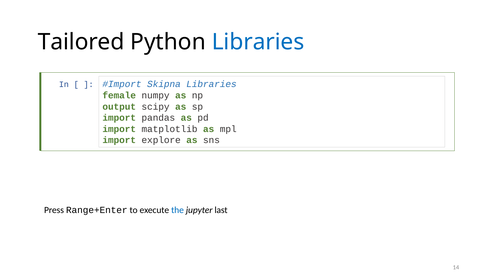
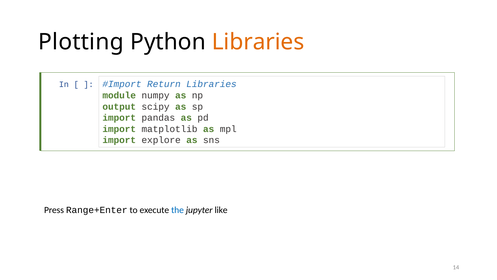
Tailored: Tailored -> Plotting (81, 42)
Libraries colour: blue -> orange (258, 42)
Skipna: Skipna -> Return (164, 84)
female: female -> module (119, 95)
last: last -> like (221, 210)
